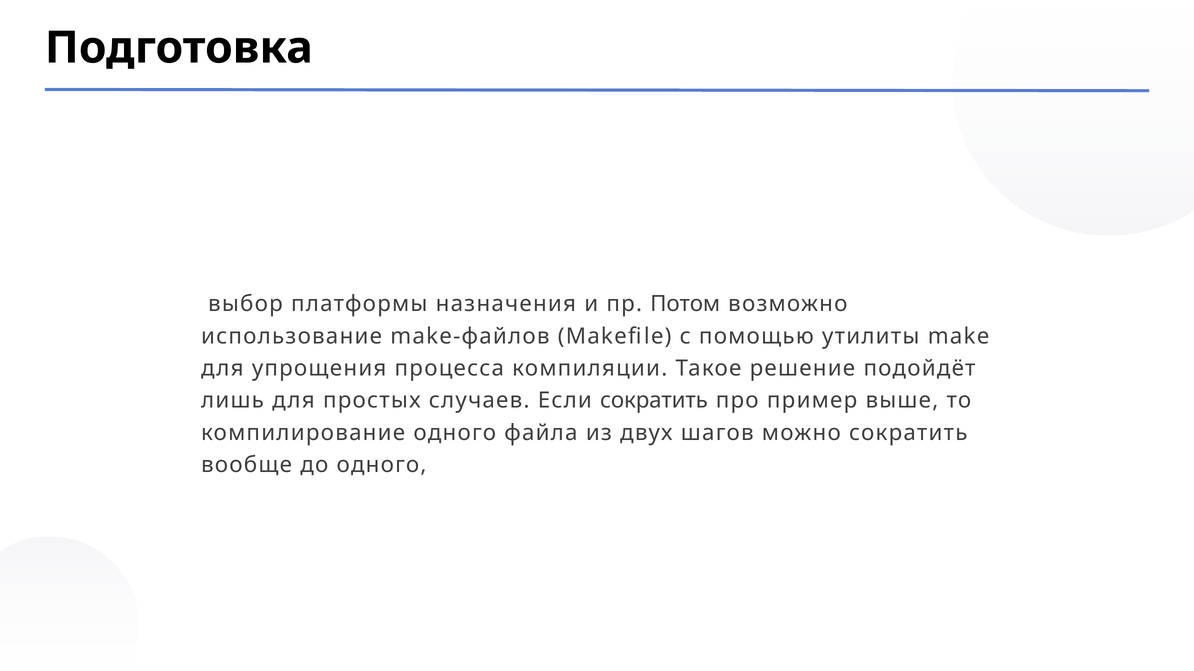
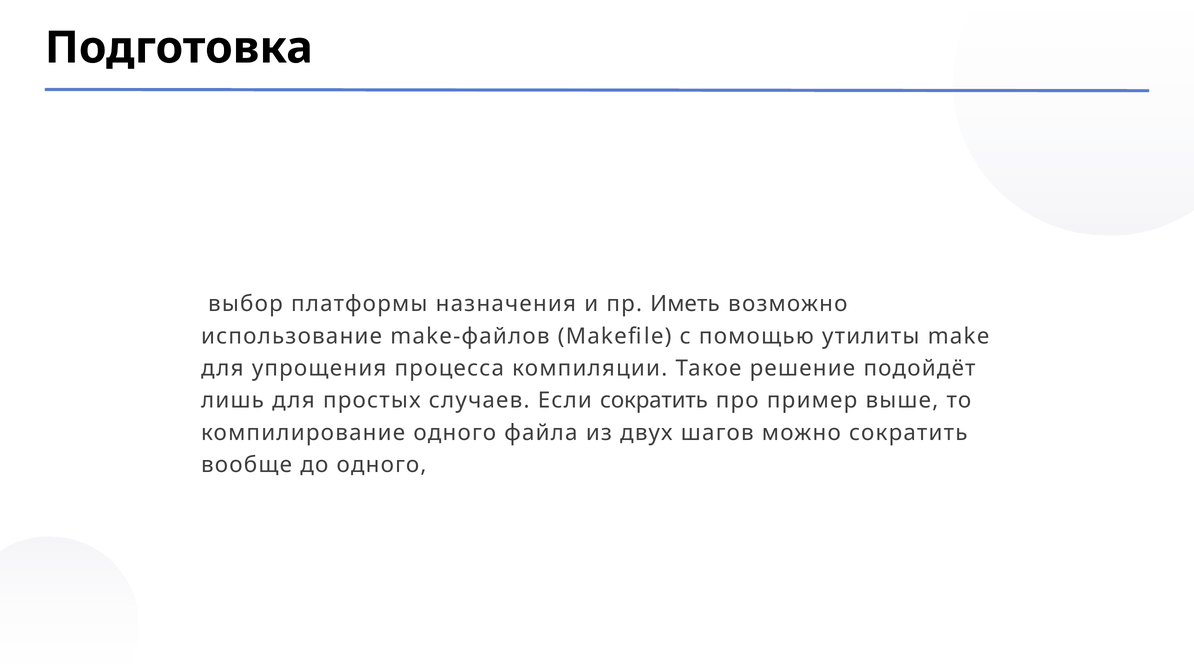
Потом: Потом -> Иметь (685, 304)
